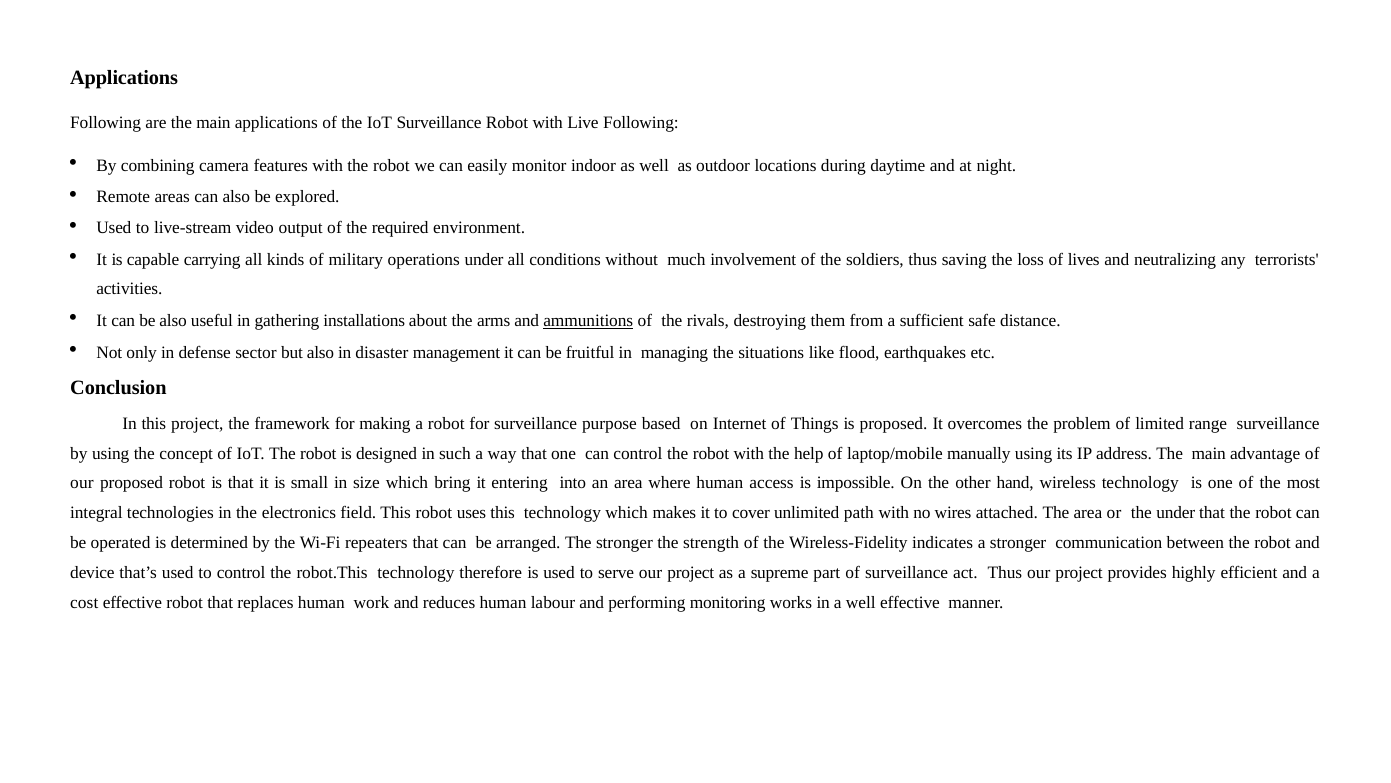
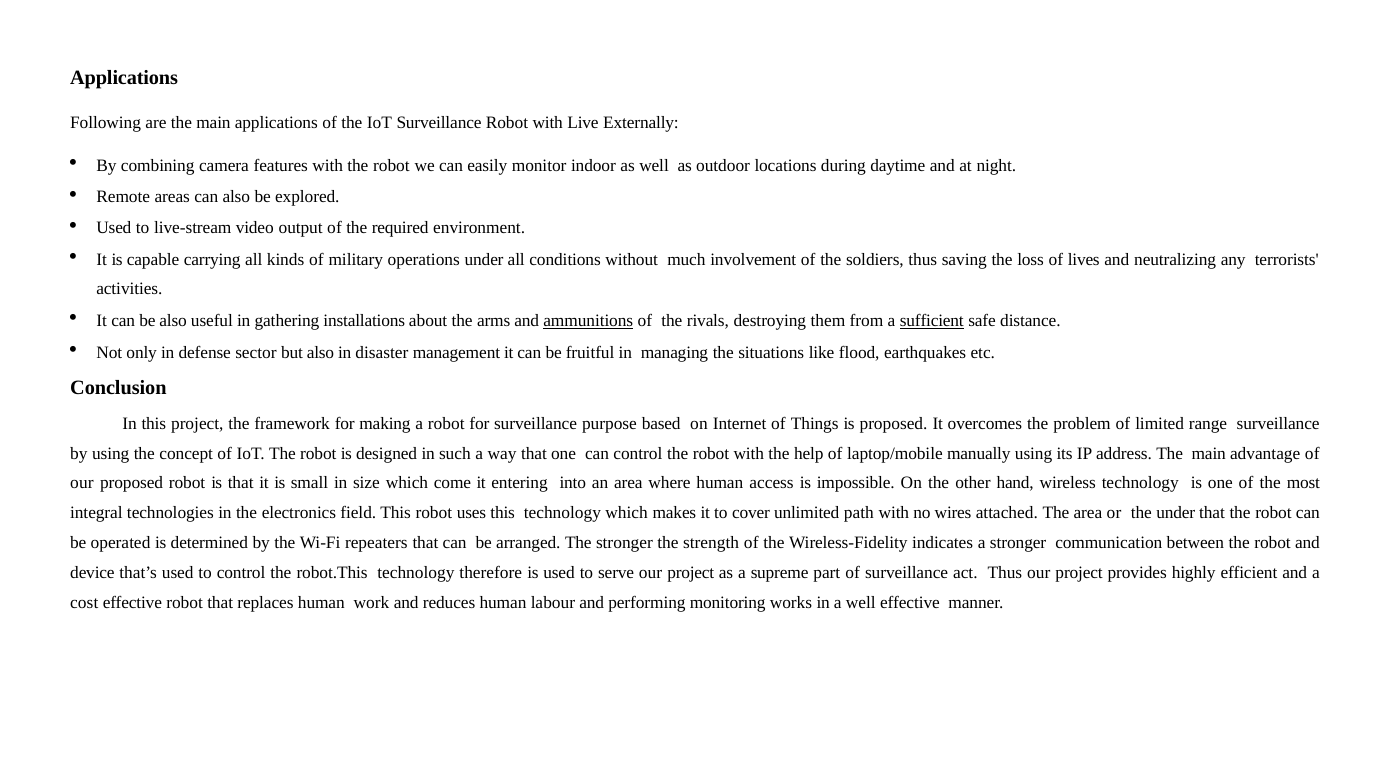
Live Following: Following -> Externally (641, 123)
sufficient underline: none -> present (932, 321)
bring: bring -> come (453, 483)
